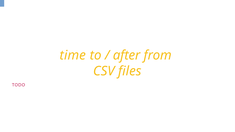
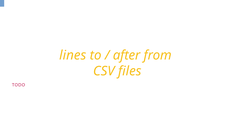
time: time -> lines (73, 55)
